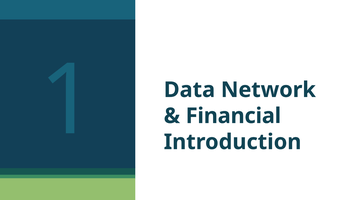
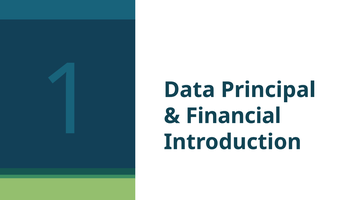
Network: Network -> Principal (268, 90)
